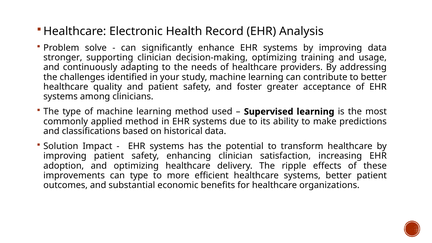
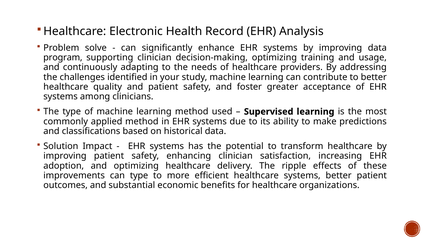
stronger: stronger -> program (63, 58)
